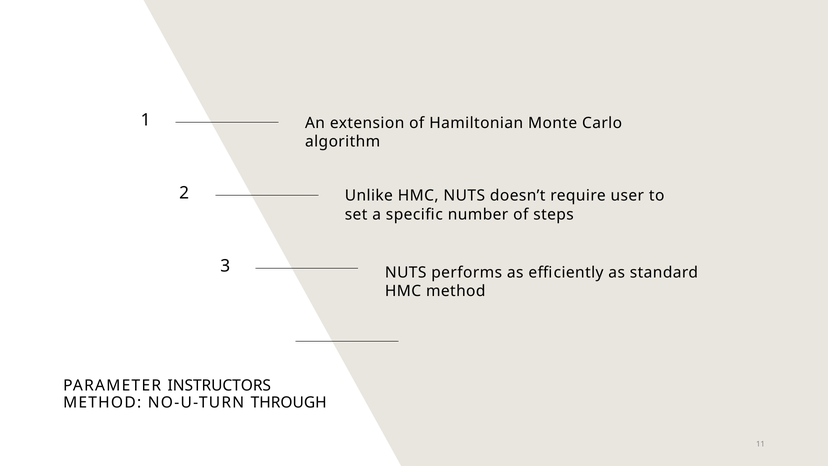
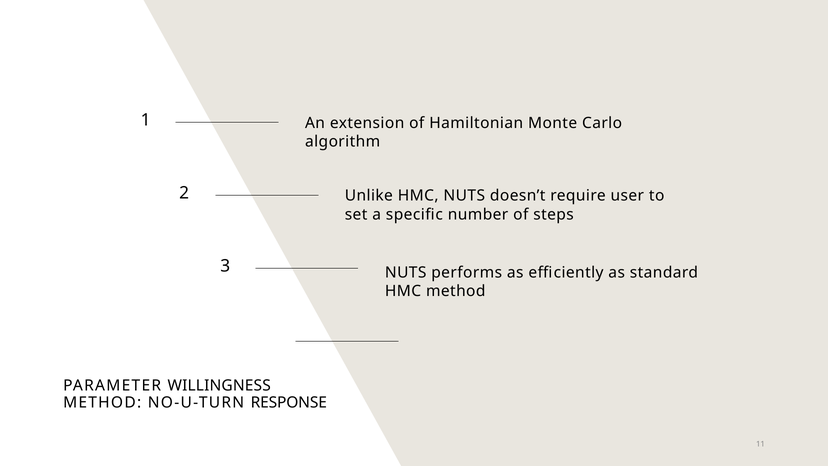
INSTRUCTORS: INSTRUCTORS -> WILLINGNESS (219, 386)
THROUGH: THROUGH -> RESPONSE (289, 402)
